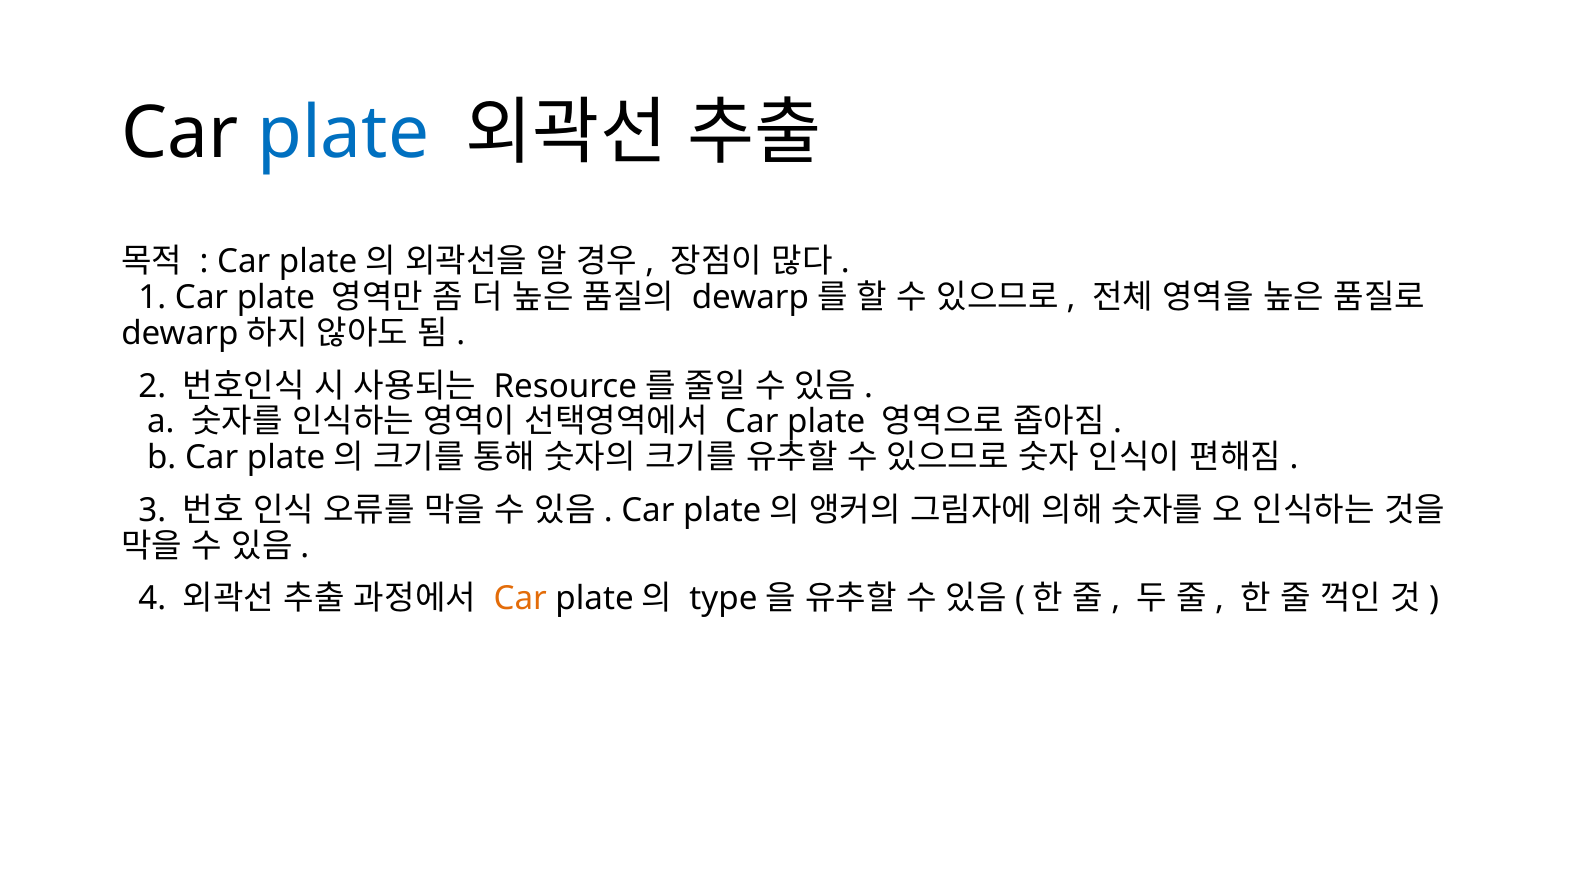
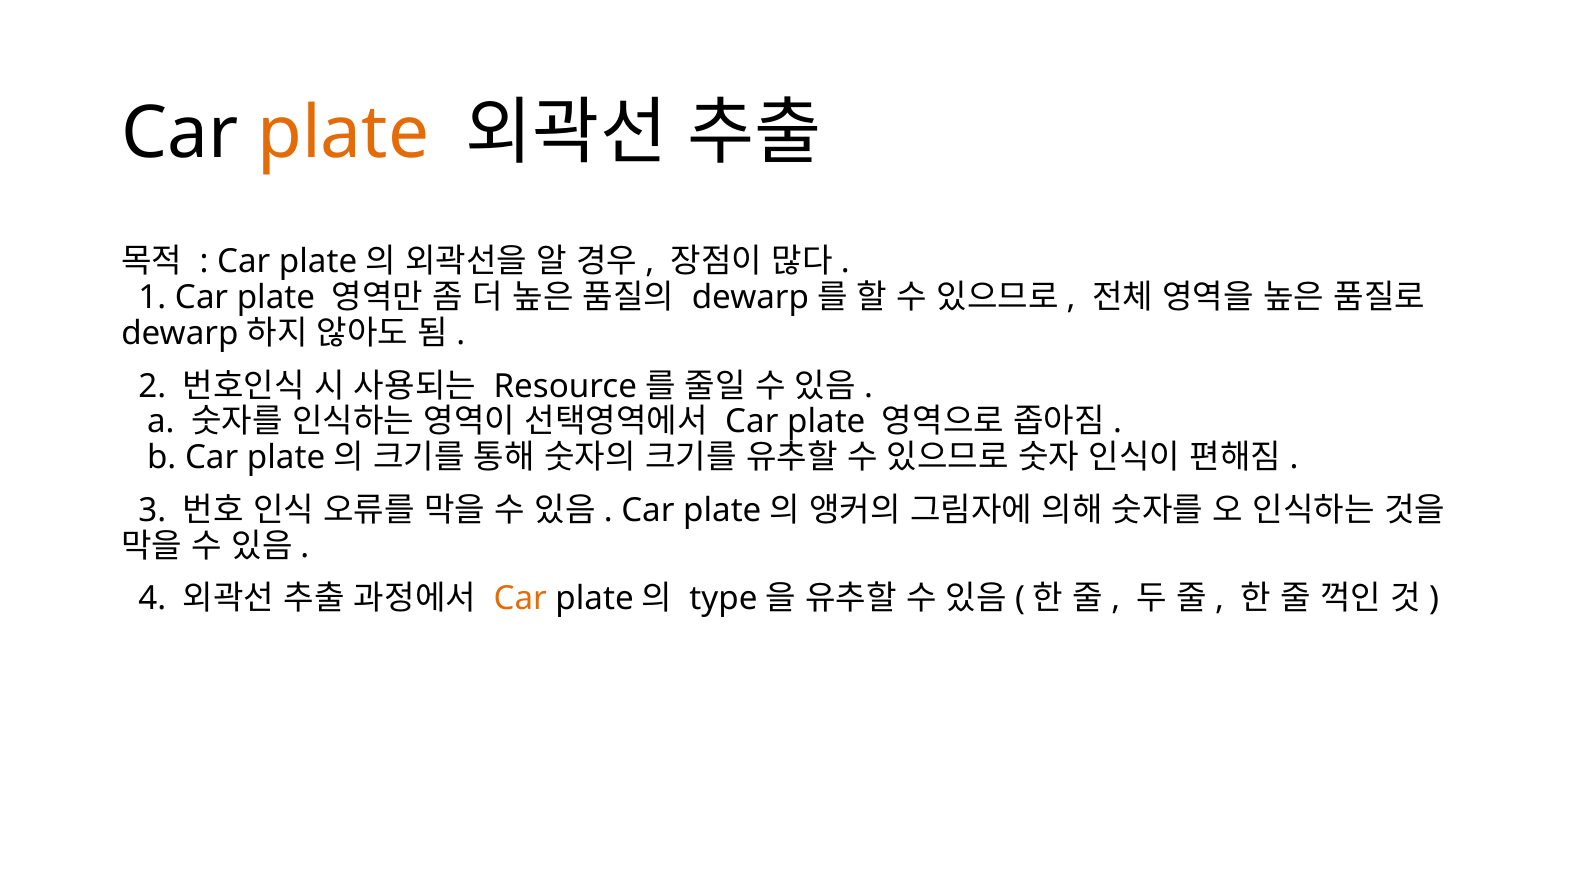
plate colour: blue -> orange (343, 134)
